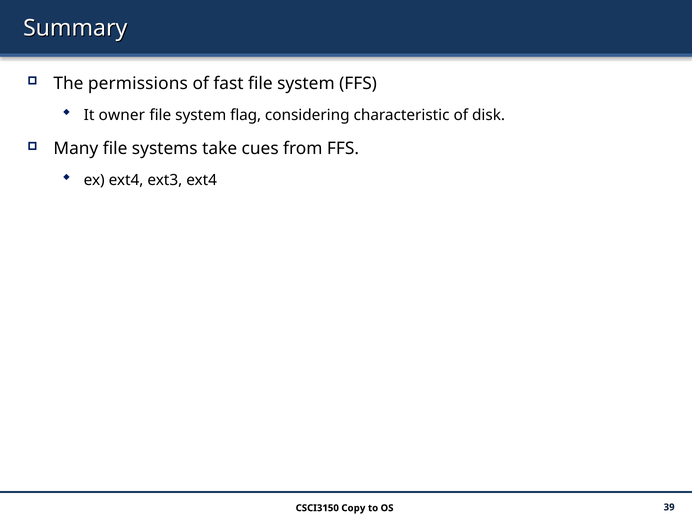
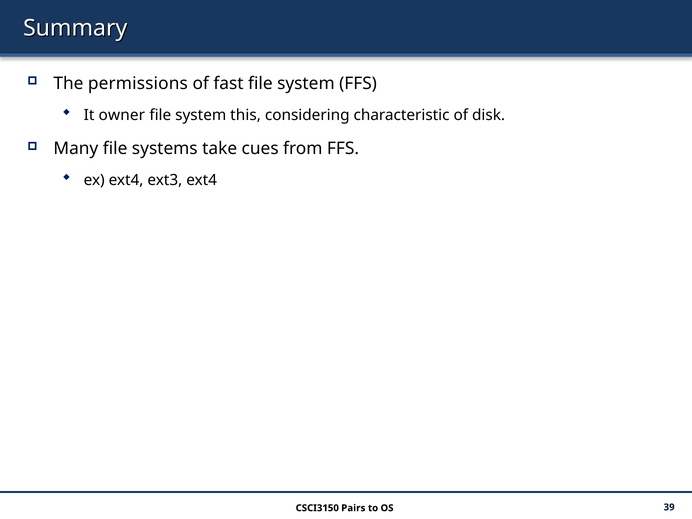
flag: flag -> this (246, 115)
Copy: Copy -> Pairs (353, 508)
